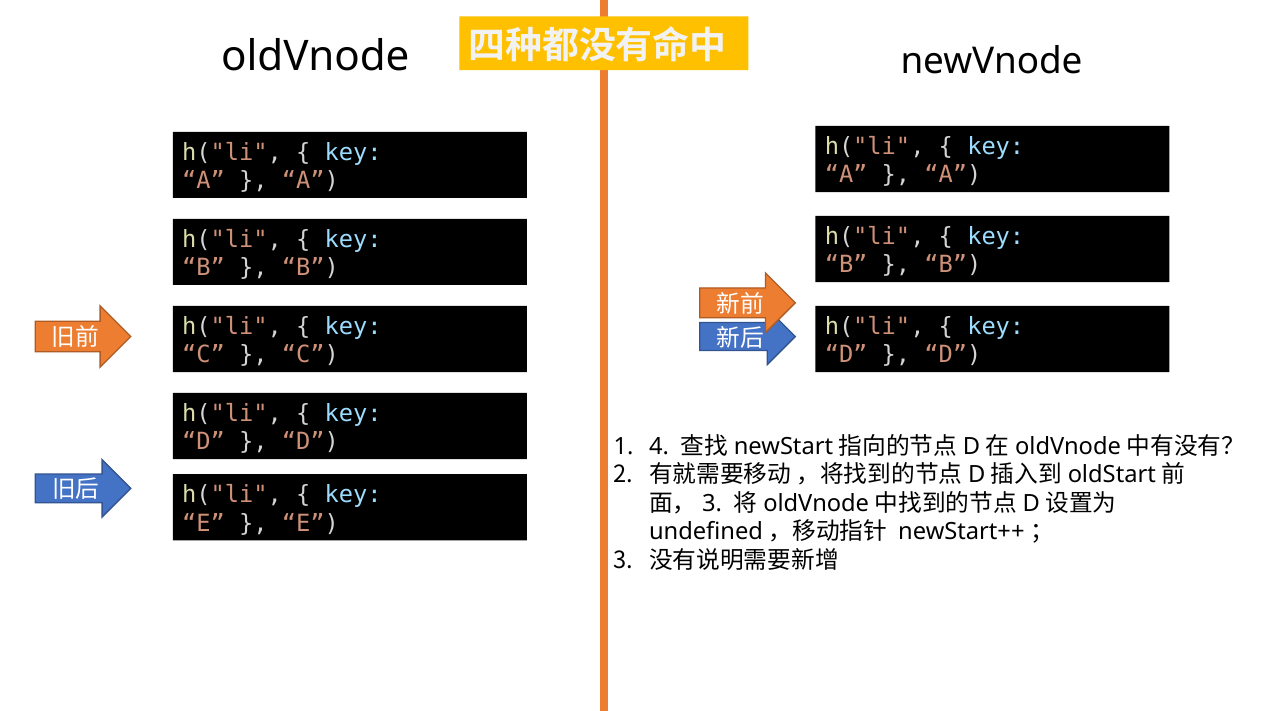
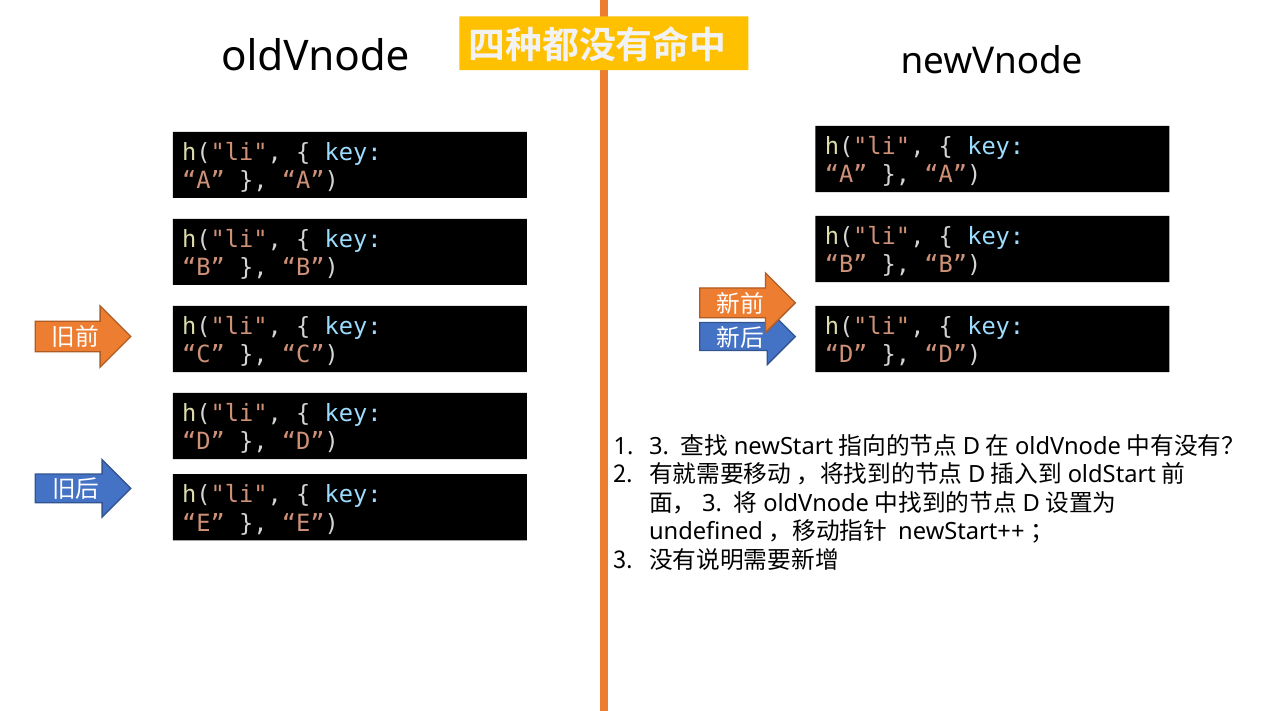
1 4: 4 -> 3 (659, 447)
